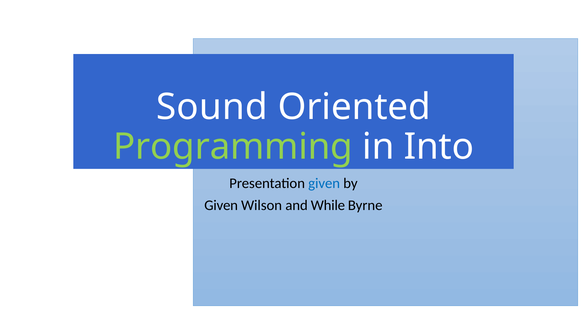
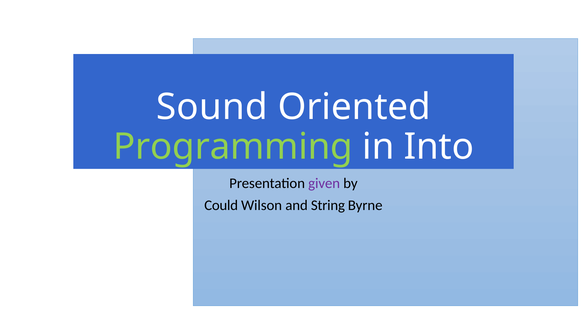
given colour: blue -> purple (324, 183)
Given: Given -> Could (221, 205)
While: While -> String (328, 205)
